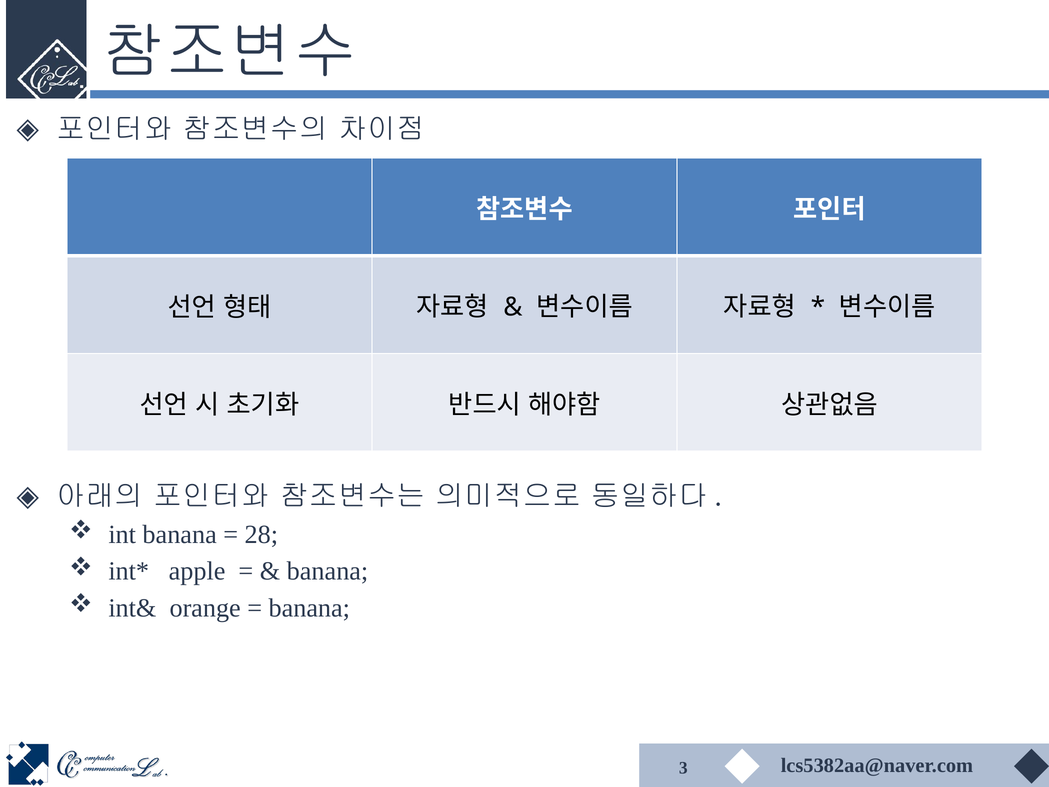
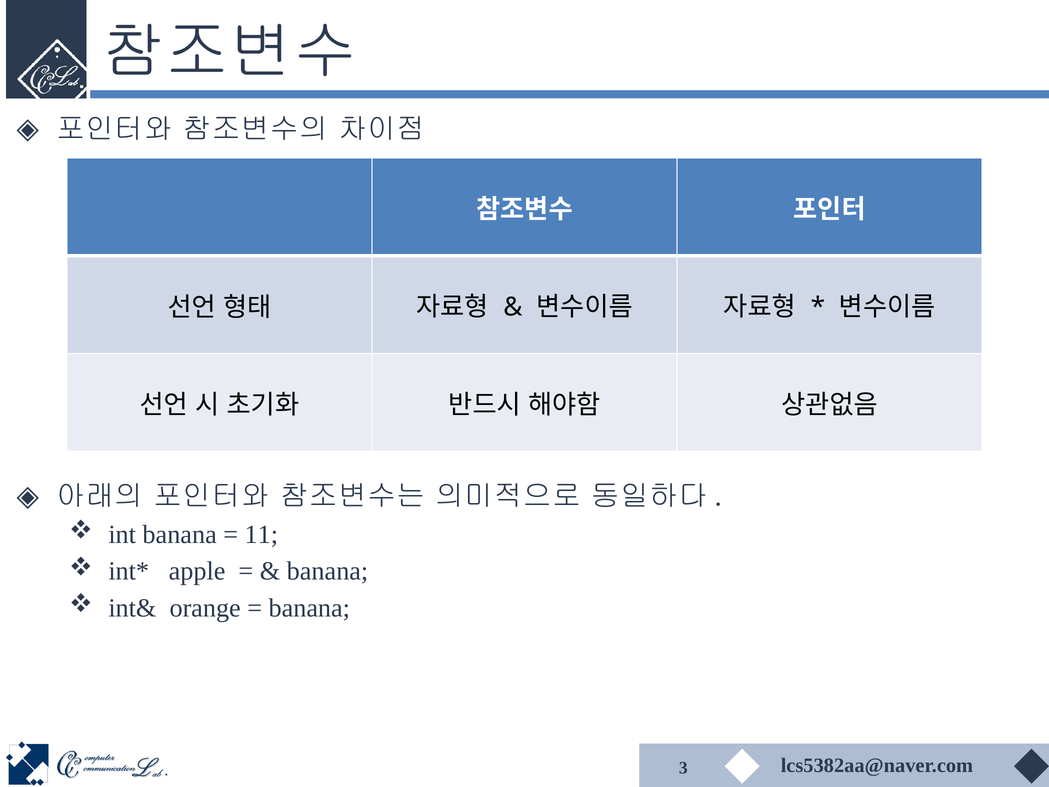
28: 28 -> 11 (261, 534)
